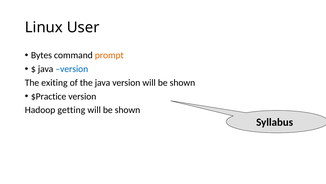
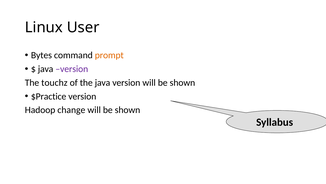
version colour: blue -> purple (72, 69)
exiting: exiting -> touchz (54, 82)
getting: getting -> change (71, 110)
